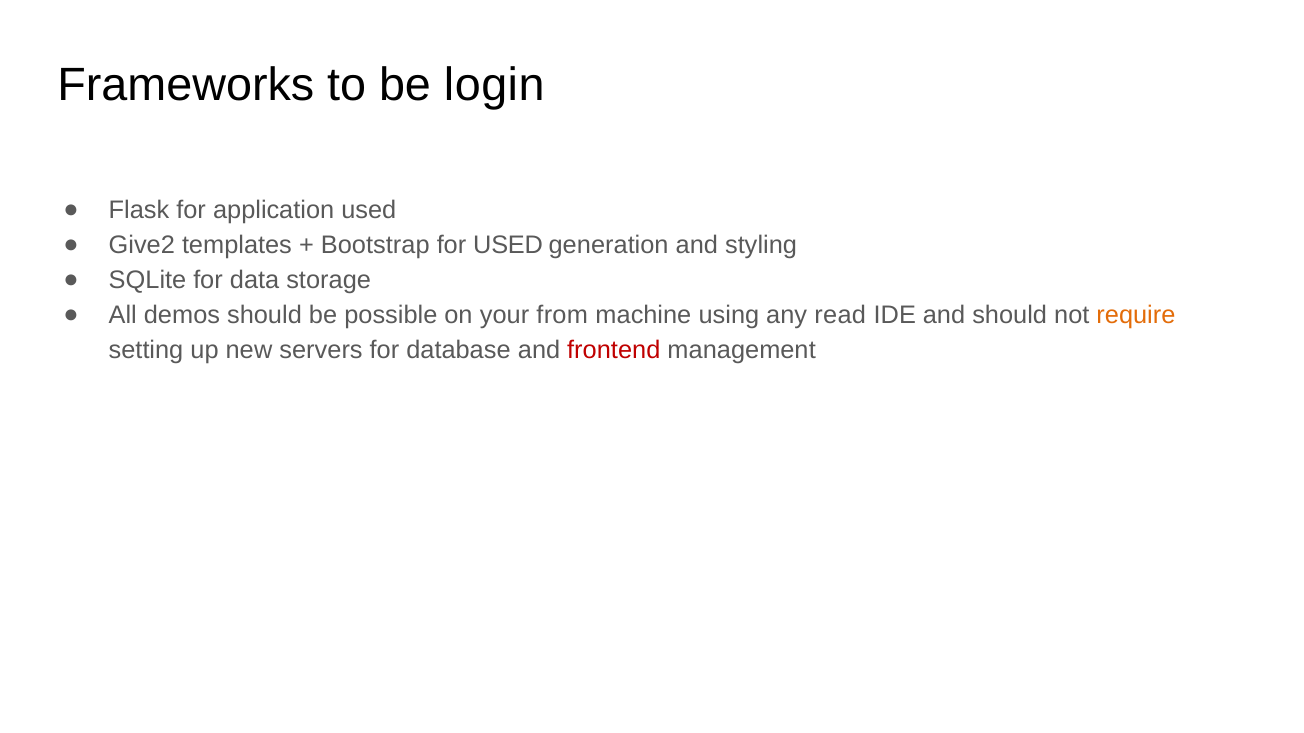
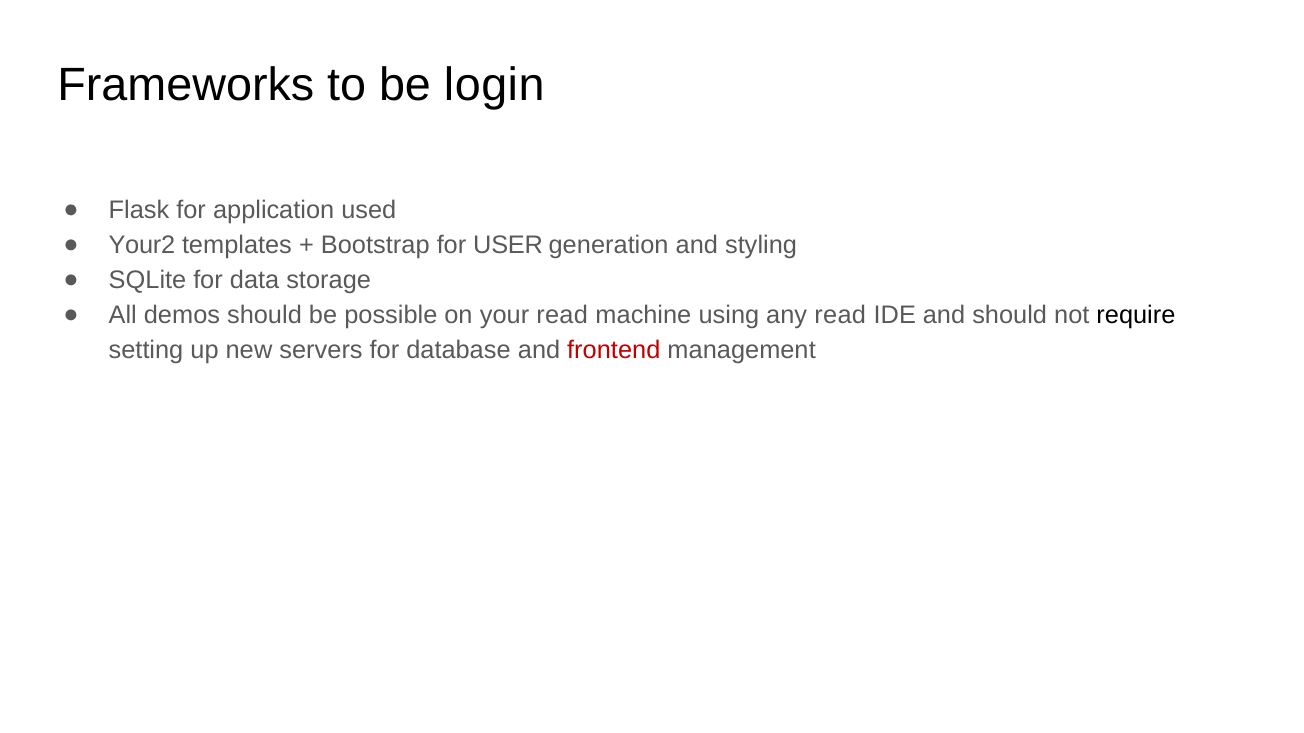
Give2: Give2 -> Your2 (142, 246)
for USED: USED -> USER (508, 246)
your from: from -> read (562, 316)
require colour: orange -> black (1136, 316)
